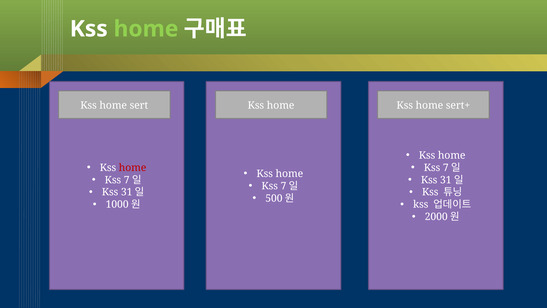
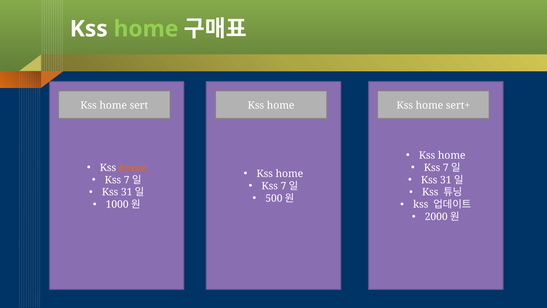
home colour: red -> orange (133, 167)
